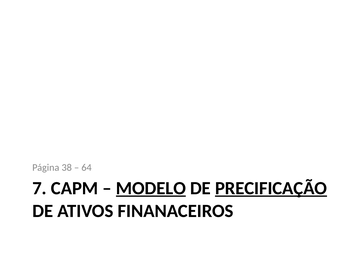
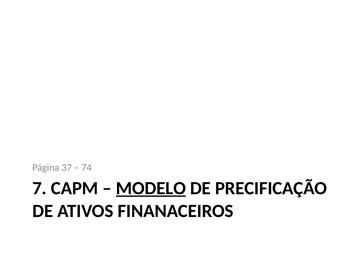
38: 38 -> 37 (67, 168)
64: 64 -> 74 (87, 168)
PRECIFICAÇÃO underline: present -> none (271, 188)
